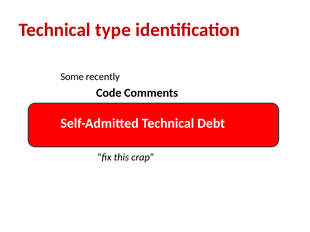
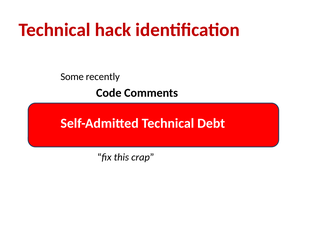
Technical type: type -> hack (113, 30)
